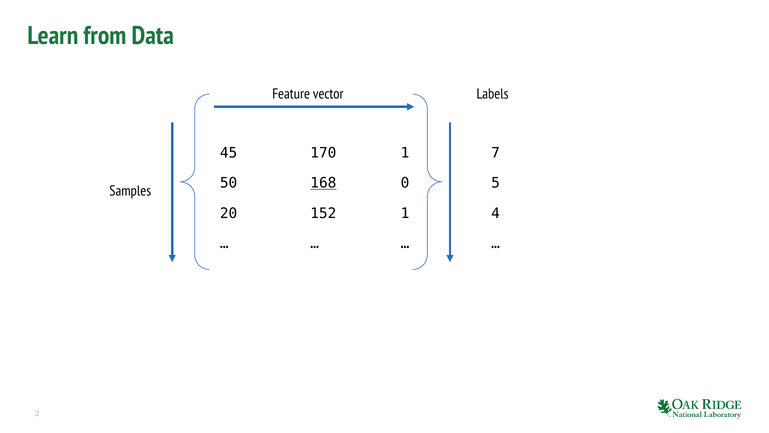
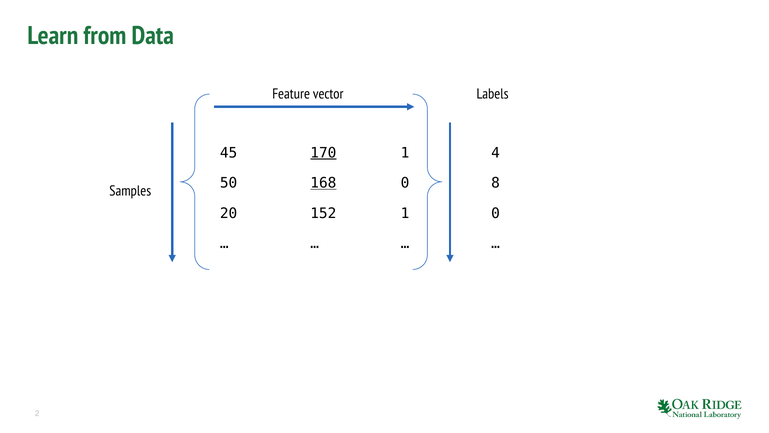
170 underline: none -> present (323, 153)
7: 7 -> 4 (495, 153)
5: 5 -> 8 (495, 183)
1 4: 4 -> 0 (495, 213)
